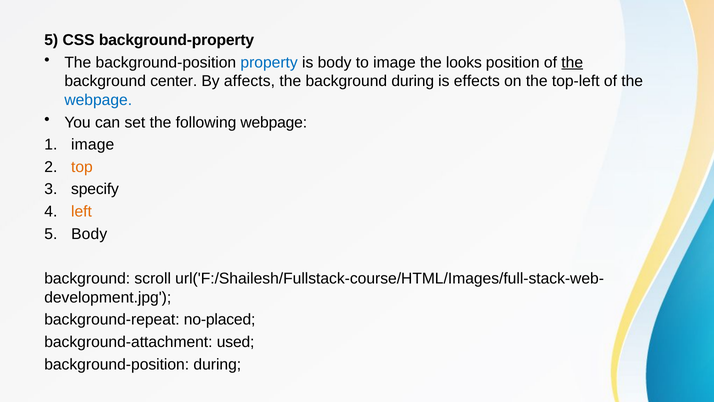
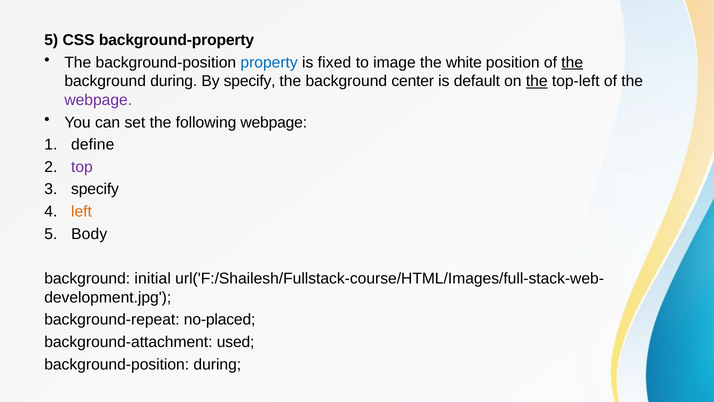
is body: body -> fixed (335, 62)
looks: looks -> white (464, 62)
background center: center -> during (174, 81)
By affects: affects -> specify (250, 81)
background during: during -> center (413, 81)
effects: effects -> default (477, 81)
the underline: none -> present (537, 81)
webpage colour: blue -> purple (98, 100)
image: image -> define (93, 145)
top colour: orange -> purple (82, 167)
scroll: scroll -> initial (153, 278)
